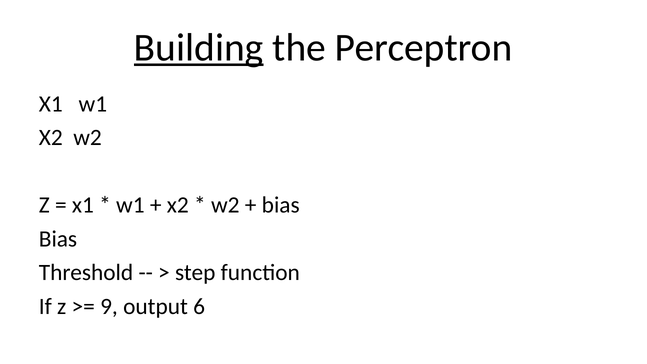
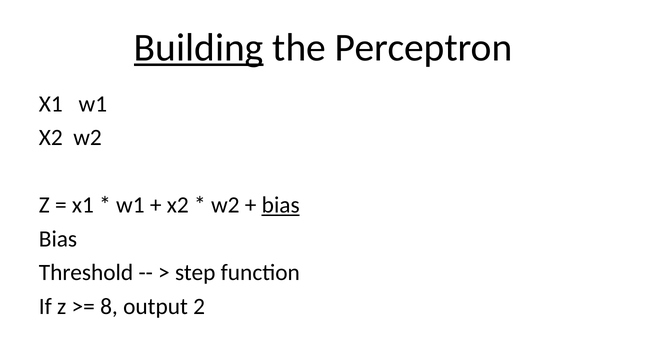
bias underline: none -> present (281, 205)
9: 9 -> 8 (109, 306)
6: 6 -> 2 (199, 306)
